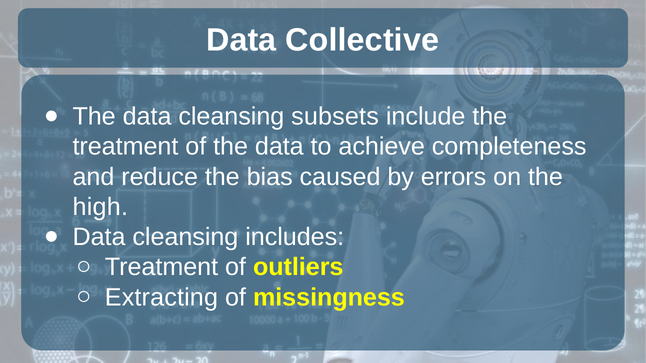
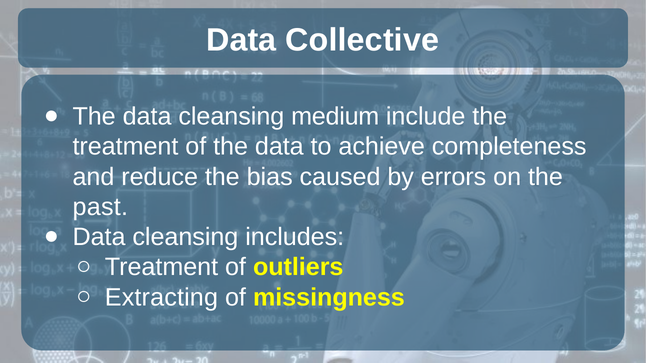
subsets: subsets -> medium (335, 117)
high: high -> past (100, 207)
